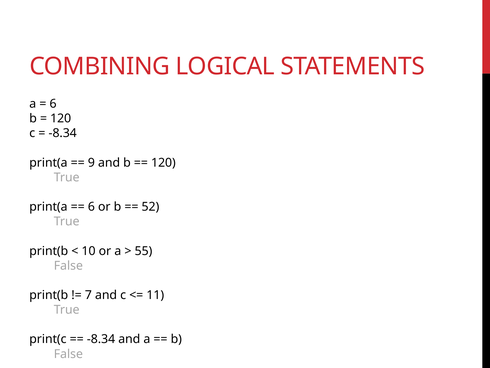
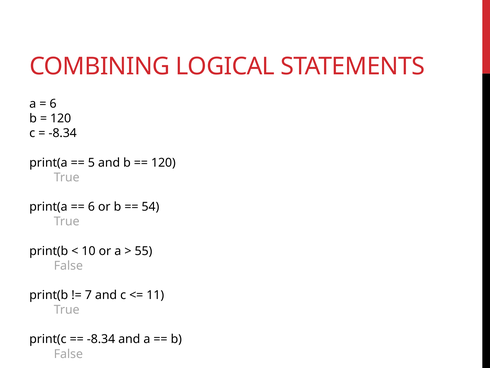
9: 9 -> 5 (91, 162)
52: 52 -> 54 (150, 207)
